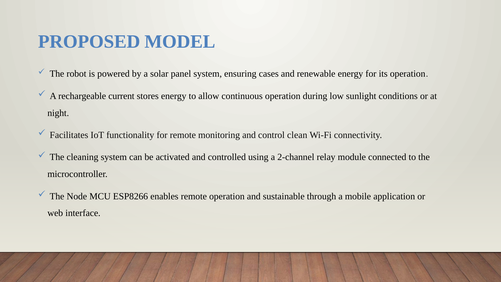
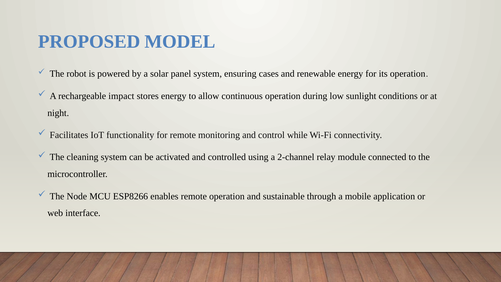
current: current -> impact (121, 96)
clean: clean -> while (297, 135)
